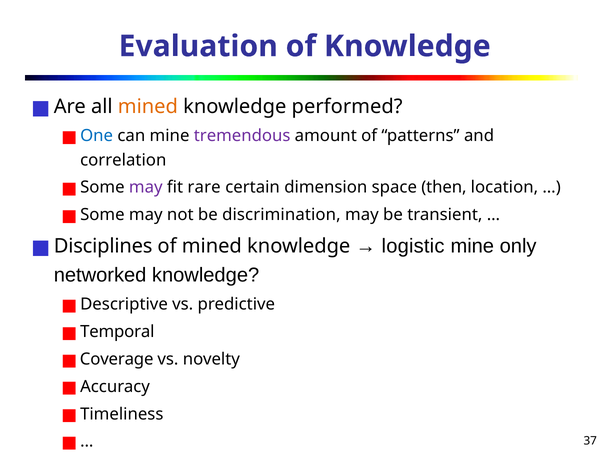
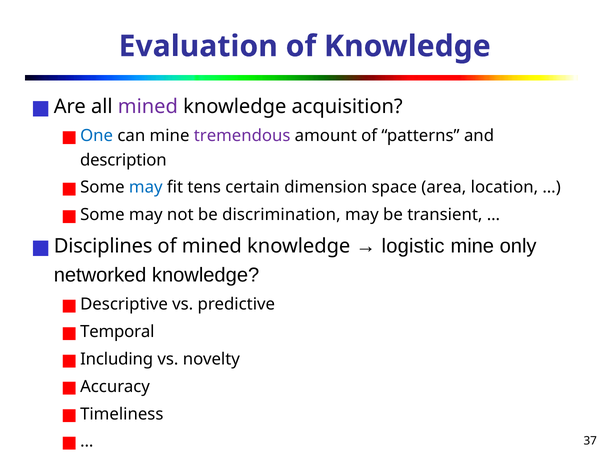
mined colour: orange -> purple (148, 107)
performed: performed -> acquisition (347, 107)
correlation: correlation -> description (123, 160)
may colour: purple -> blue (146, 188)
rare: rare -> tens (204, 188)
then: then -> area (444, 188)
Coverage: Coverage -> Including (117, 359)
